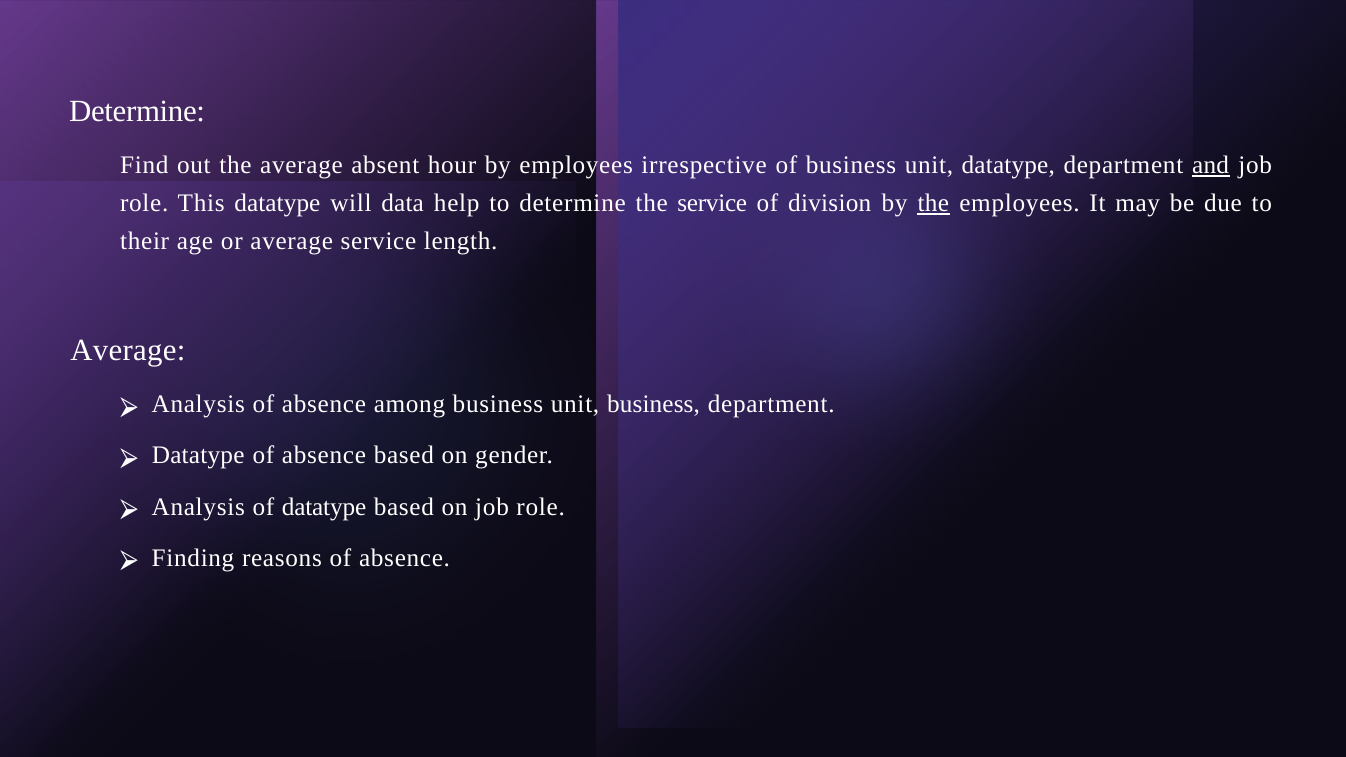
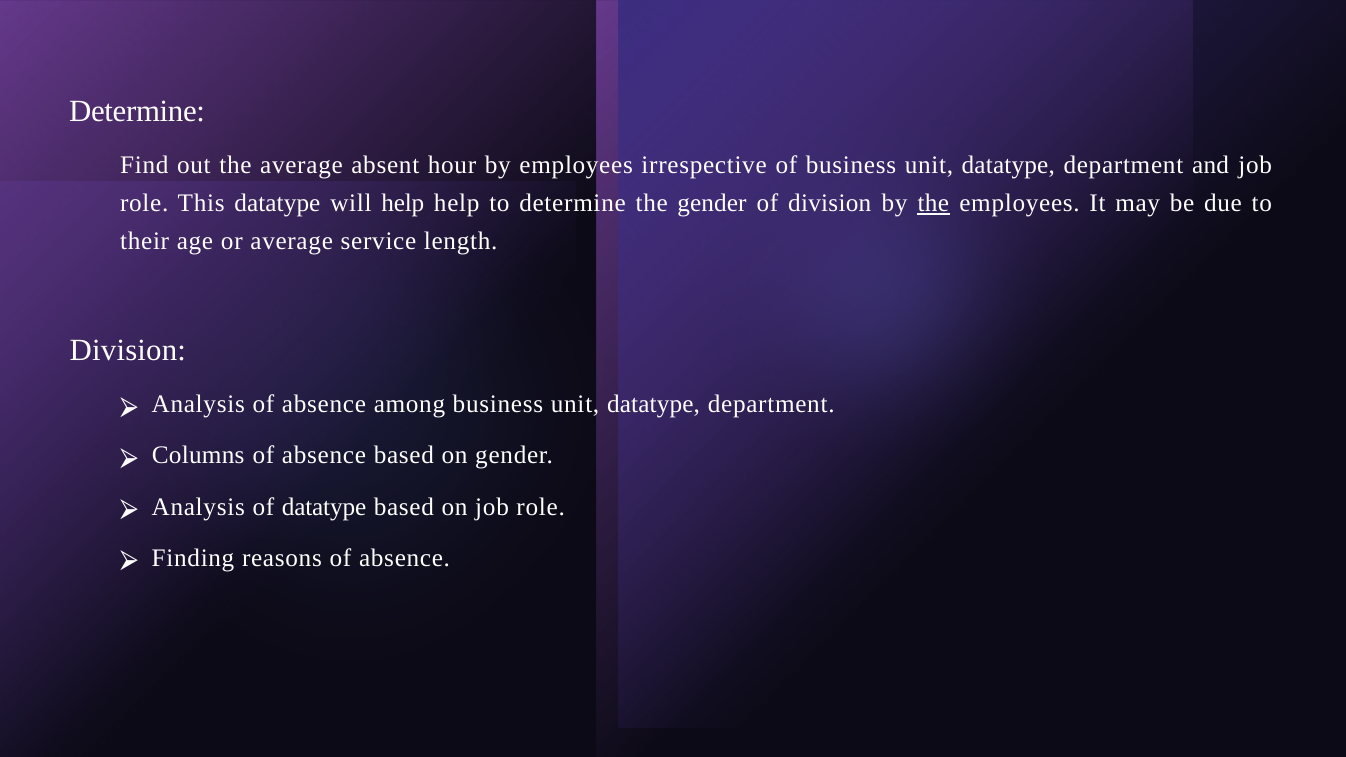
and underline: present -> none (1211, 165)
will data: data -> help (403, 203)
the service: service -> gender (712, 203)
Average: Average -> Division (128, 350)
among business unit business: business -> datatype (654, 404)
Datatype: Datatype -> Columns (198, 456)
